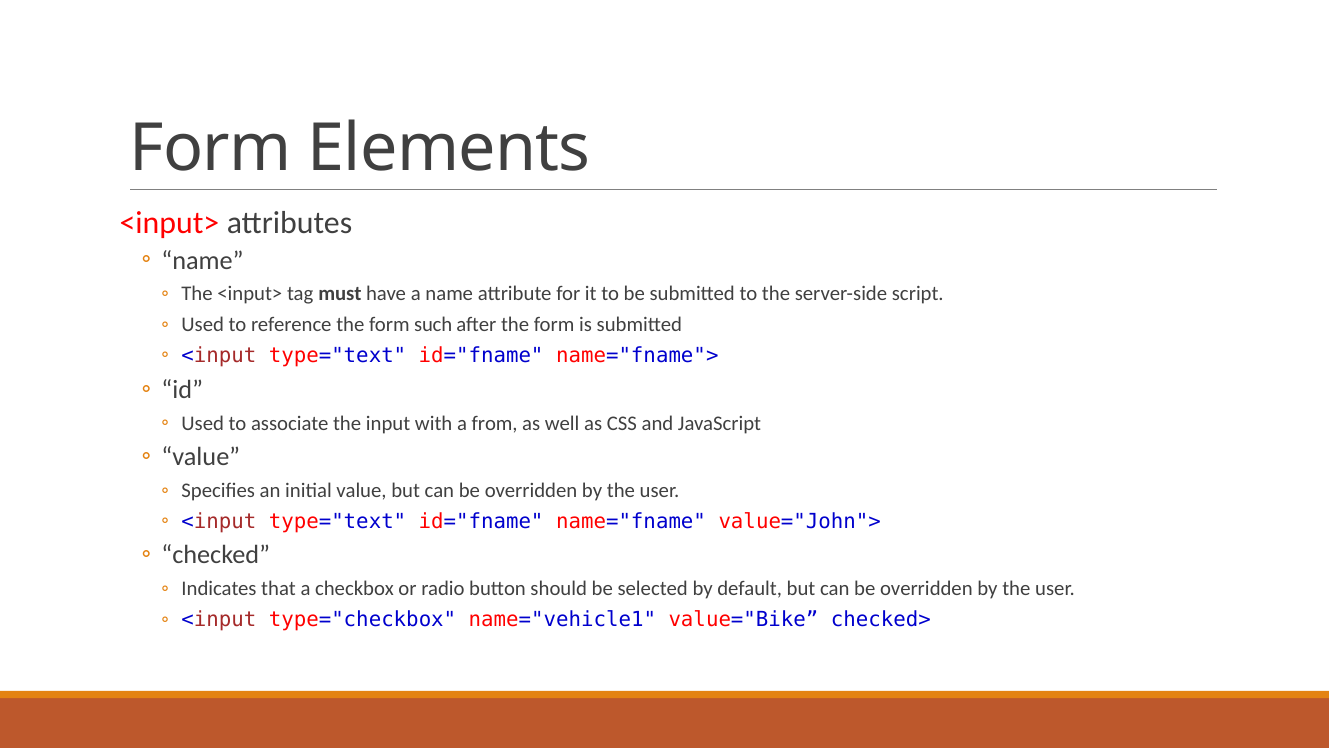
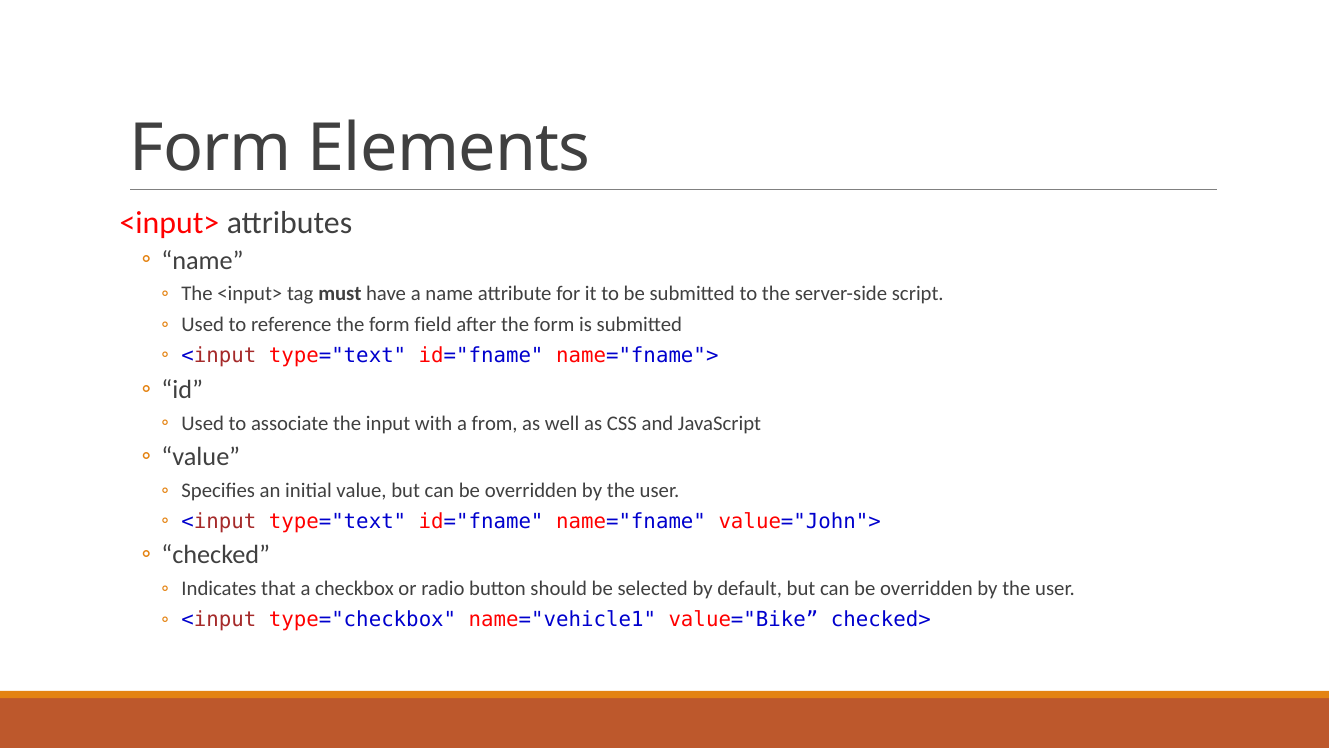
such: such -> field (433, 325)
